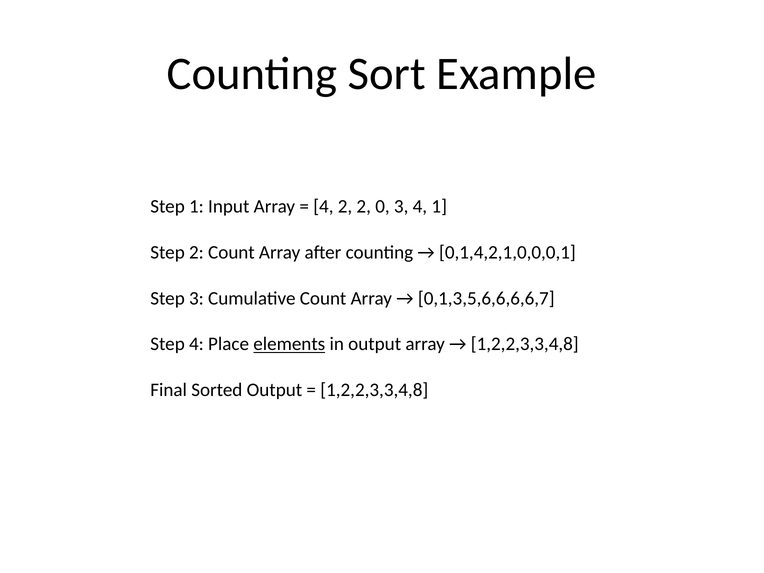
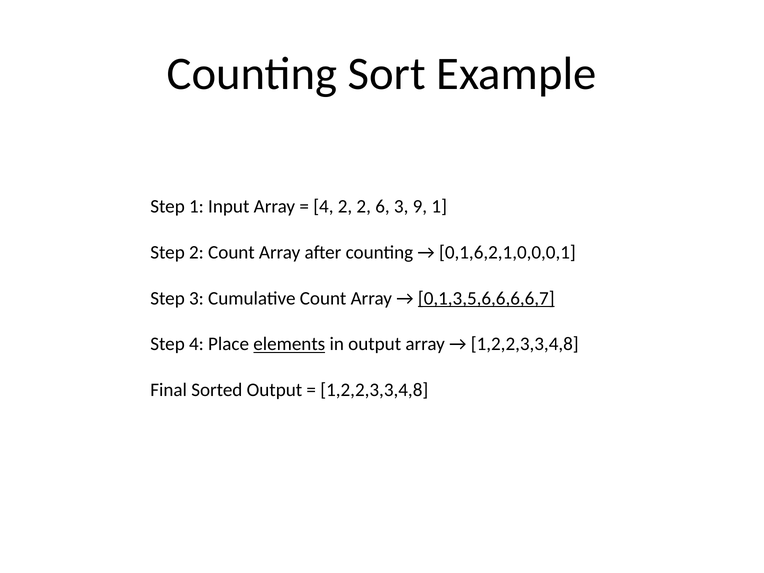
0: 0 -> 6 (383, 207)
3 4: 4 -> 9 (420, 207)
0,1,4,2,1,0,0,0,1: 0,1,4,2,1,0,0,0,1 -> 0,1,6,2,1,0,0,0,1 (507, 252)
0,1,3,5,6,6,6,6,7 underline: none -> present (486, 298)
